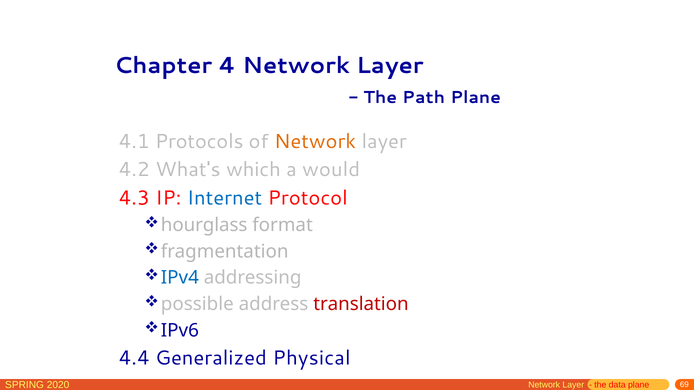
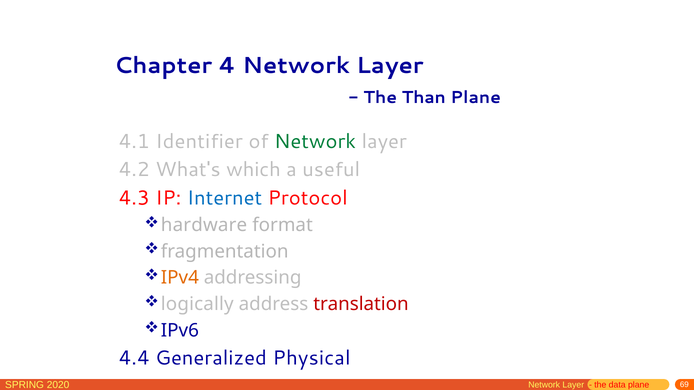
Path: Path -> Than (424, 98)
Protocols: Protocols -> Identifier (199, 142)
Network colour: orange -> green (315, 142)
would: would -> useful (331, 170)
hourglass: hourglass -> hardware (204, 225)
IPv4 colour: blue -> orange (180, 278)
possible: possible -> logically (197, 304)
